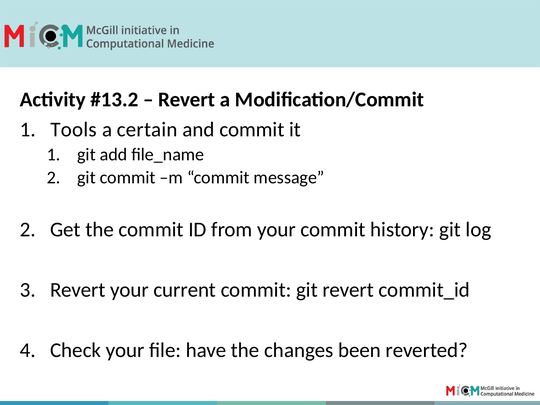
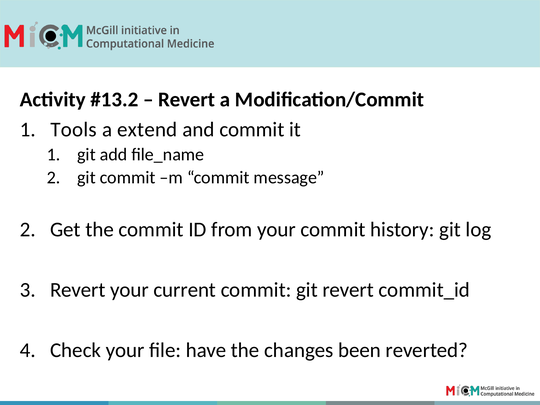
certain: certain -> extend (147, 130)
